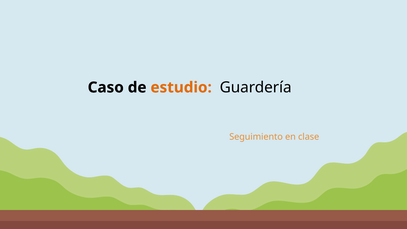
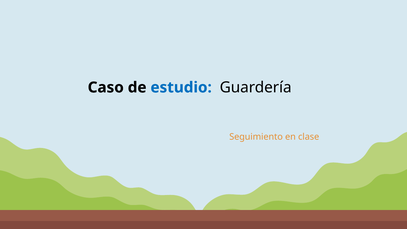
estudio colour: orange -> blue (181, 87)
